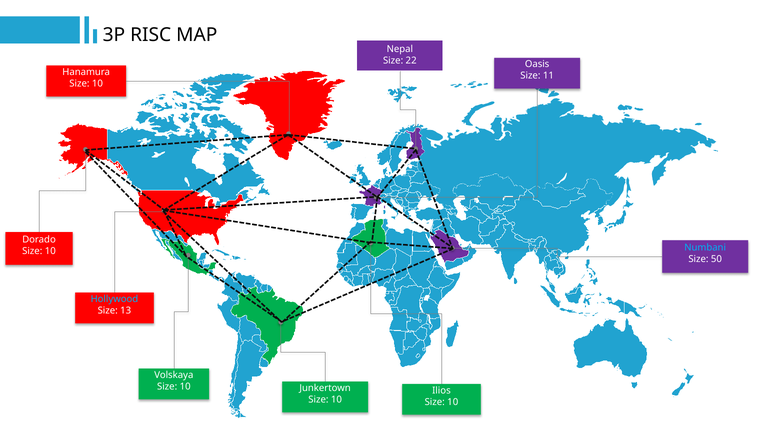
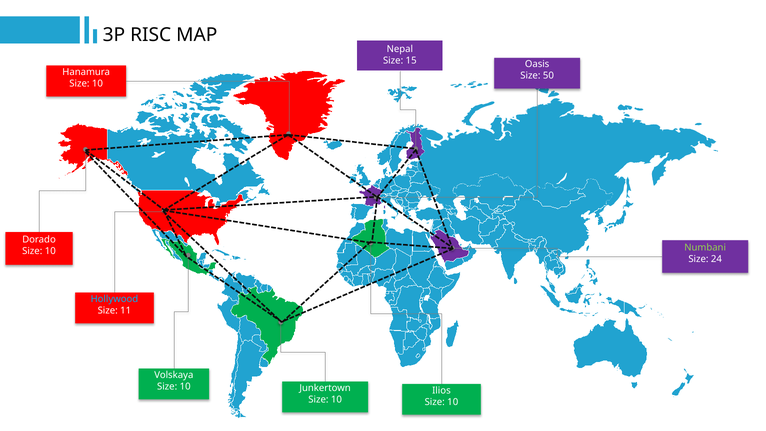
22: 22 -> 15 (411, 61)
11: 11 -> 50 (548, 76)
Numbani colour: light blue -> light green (705, 248)
50: 50 -> 24 (716, 259)
13: 13 -> 11 (126, 310)
